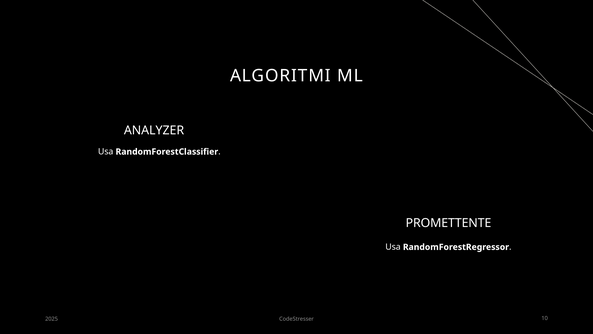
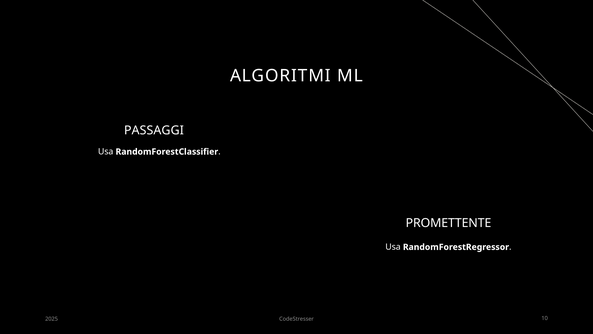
ANALYZER: ANALYZER -> PASSAGGI (154, 130)
